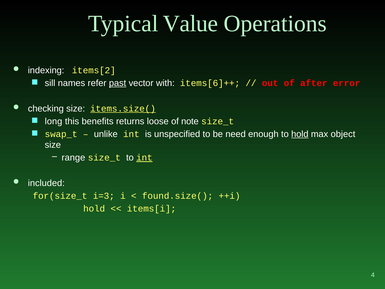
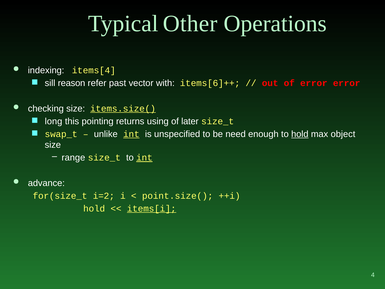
Value: Value -> Other (190, 24)
items[2: items[2 -> items[4 (94, 70)
names: names -> reason (72, 83)
past underline: present -> none (118, 83)
of after: after -> error (314, 83)
benefits: benefits -> pointing (98, 121)
loose: loose -> using (158, 121)
note: note -> later (190, 121)
int underline: none -> present (131, 134)
included: included -> advance (46, 183)
i=3: i=3 -> i=2 (104, 196)
found.size(: found.size( -> point.size( (178, 196)
items[i underline: none -> present (152, 208)
